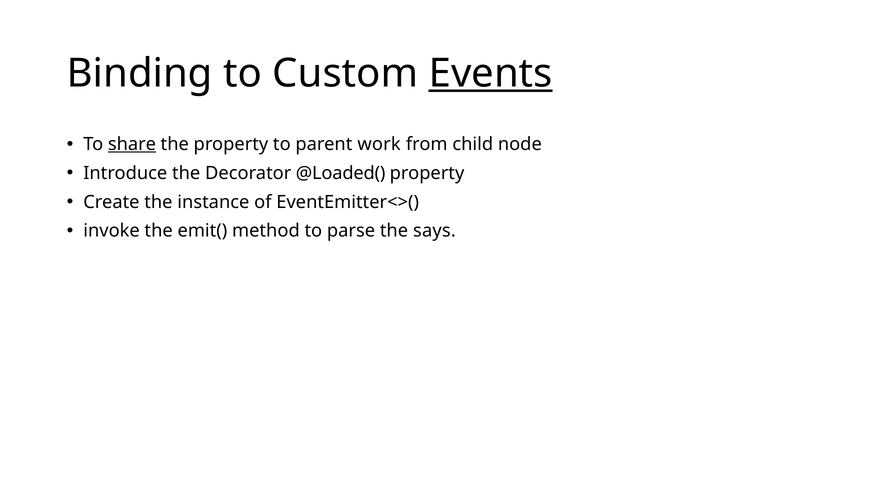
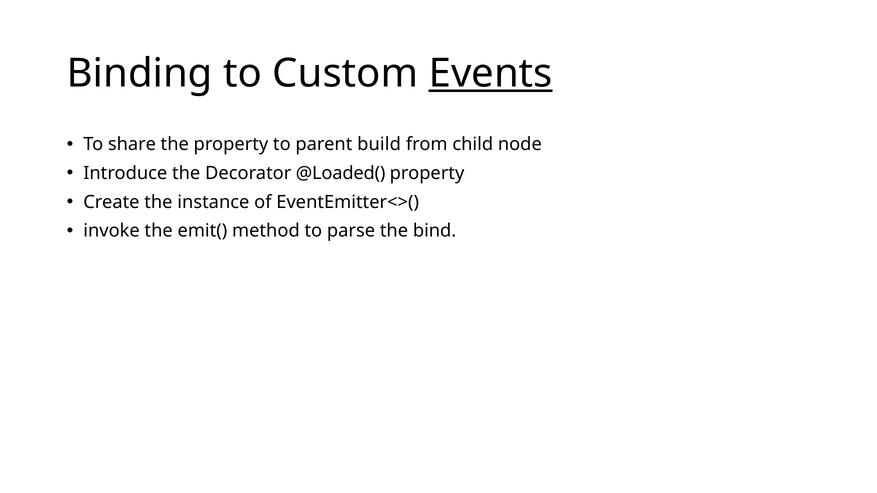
share underline: present -> none (132, 144)
work: work -> build (379, 144)
says: says -> bind (435, 231)
